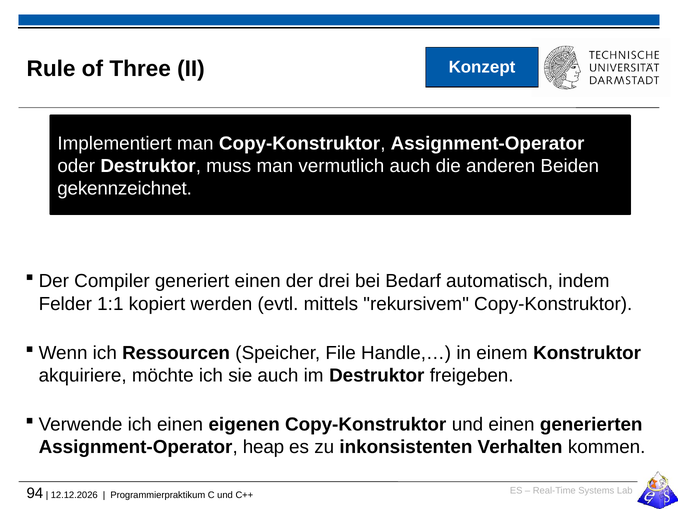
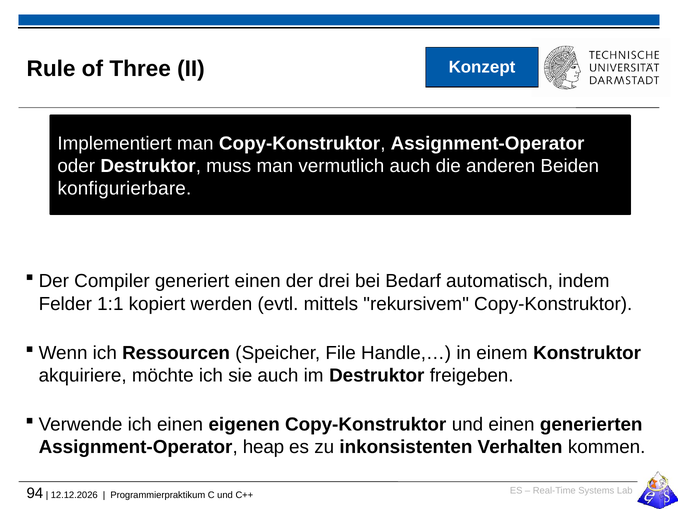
gekennzeichnet: gekennzeichnet -> konfigurierbare (124, 189)
